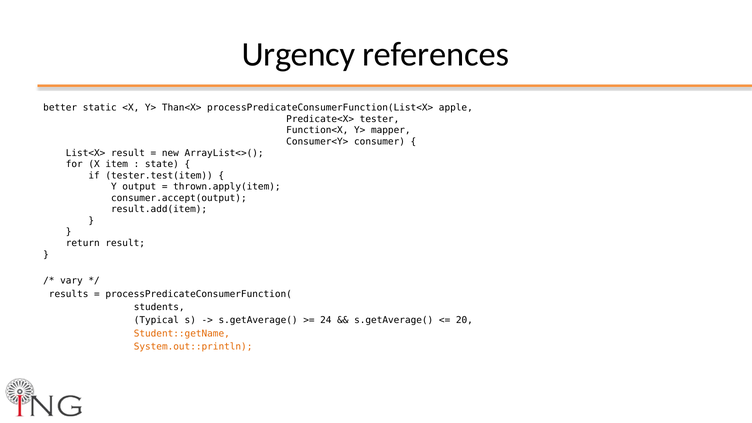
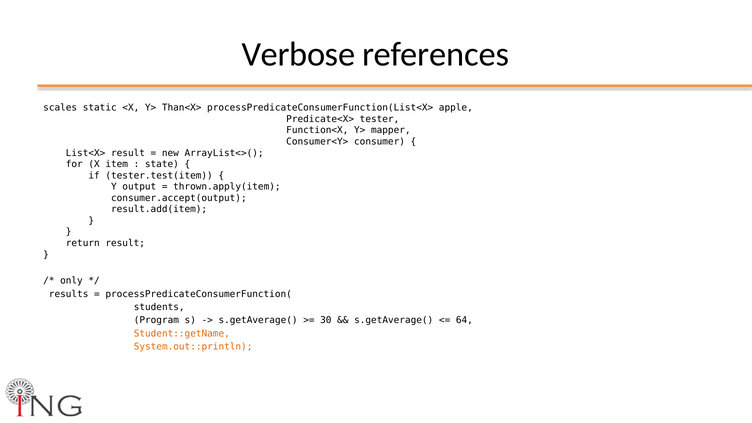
Urgency: Urgency -> Verbose (298, 55)
better: better -> scales (60, 108)
vary: vary -> only (71, 281)
Typical: Typical -> Program (156, 320)
24: 24 -> 30 (326, 320)
20: 20 -> 64 (464, 320)
